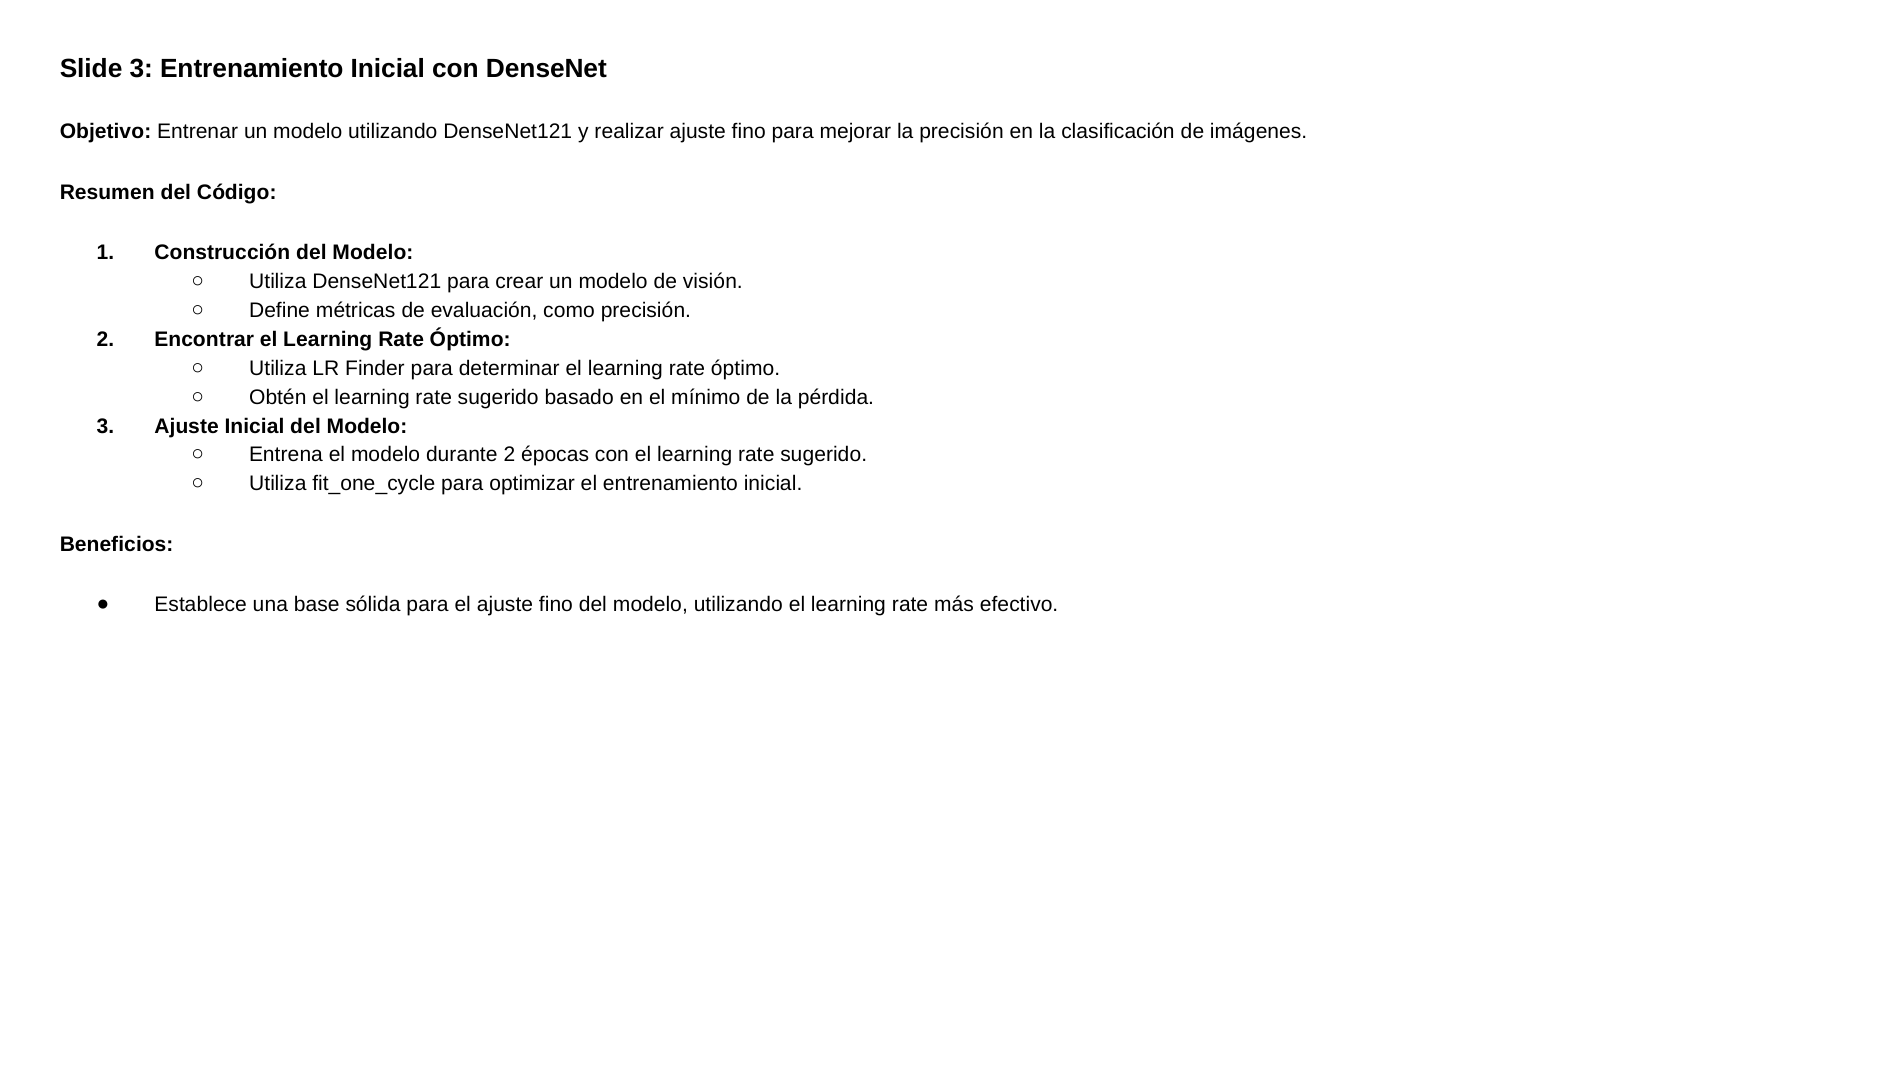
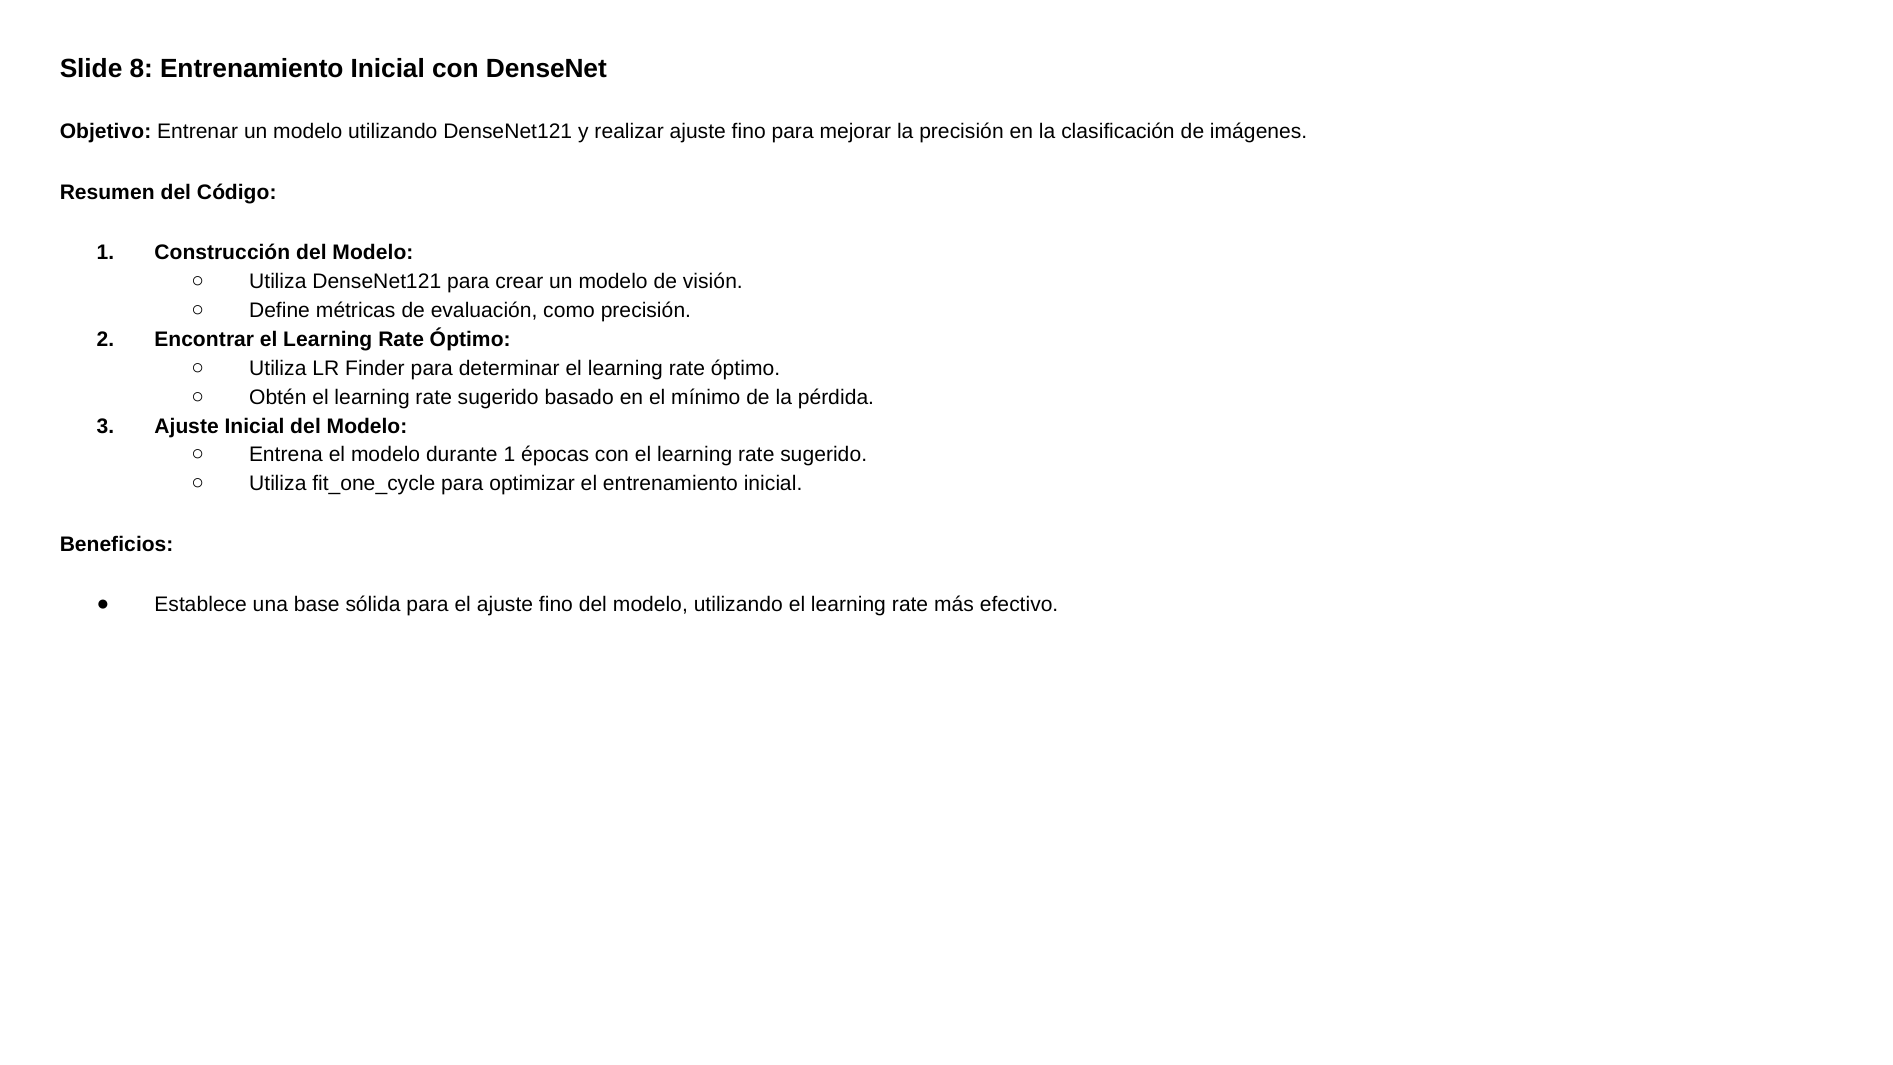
Slide 3: 3 -> 8 (141, 68)
durante 2: 2 -> 1 (509, 455)
